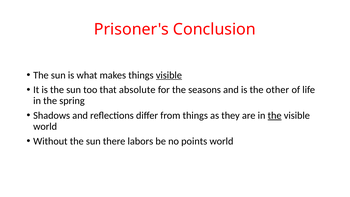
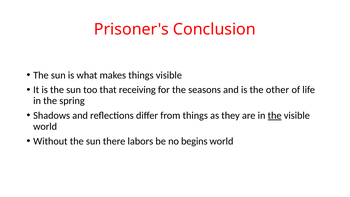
visible underline: present -> none (169, 75)
absolute: absolute -> receiving (137, 90)
points: points -> begins (194, 141)
